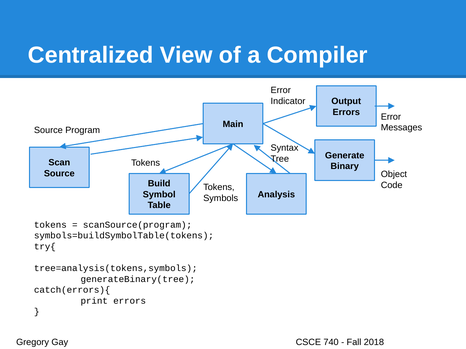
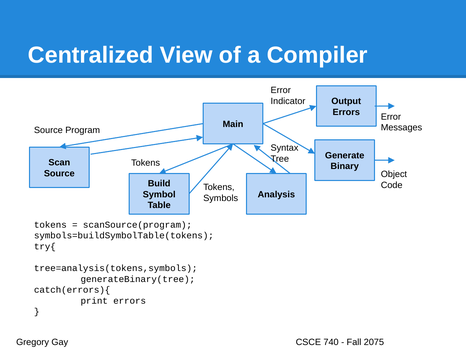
2018: 2018 -> 2075 (374, 343)
